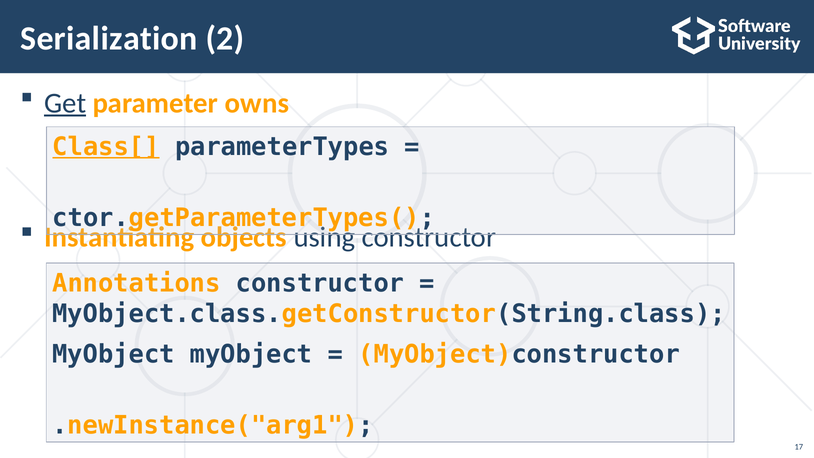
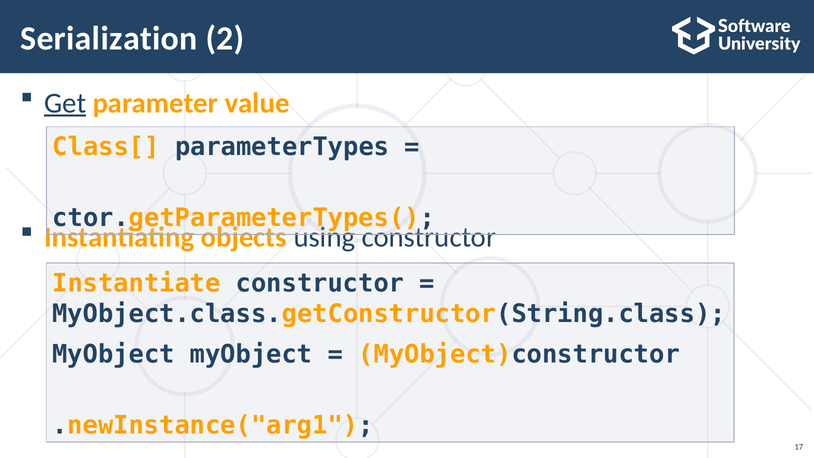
owns: owns -> value (257, 103)
Class[ underline: present -> none (106, 147)
Annotations: Annotations -> Instantiate (136, 283)
